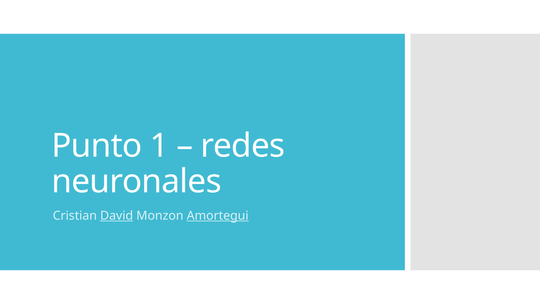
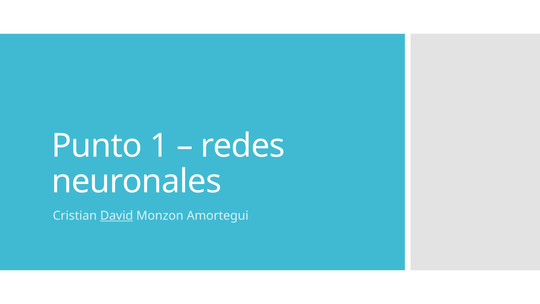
Amortegui underline: present -> none (218, 215)
